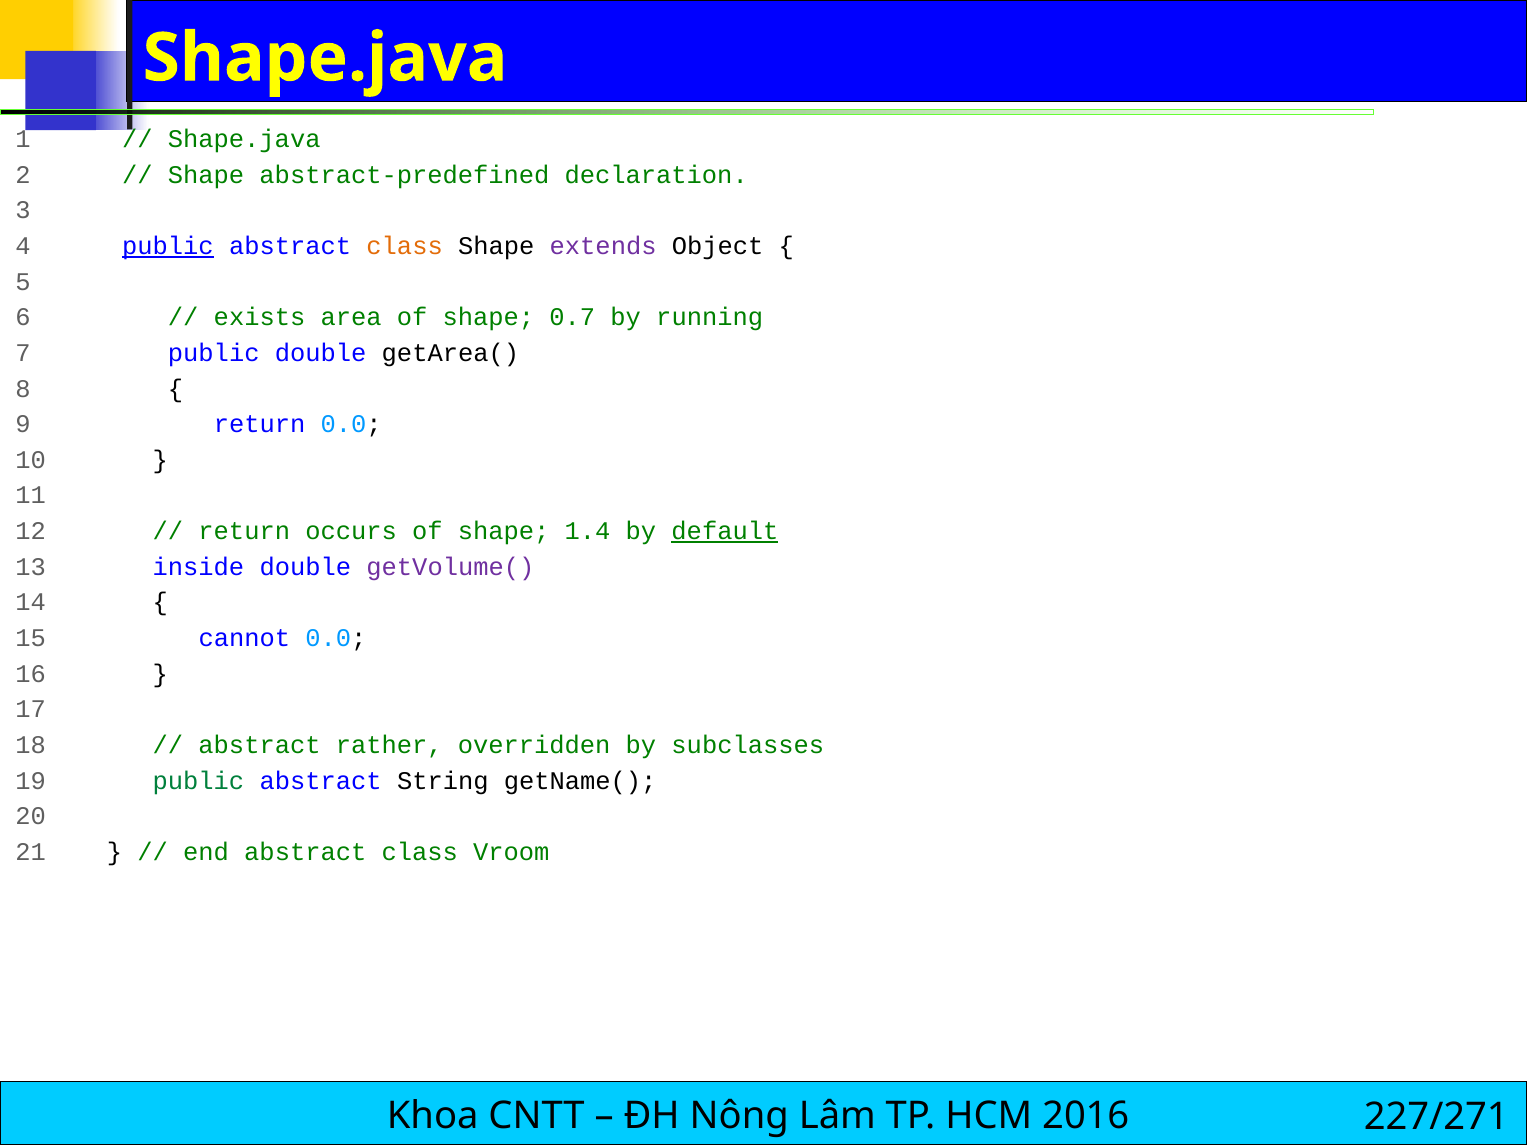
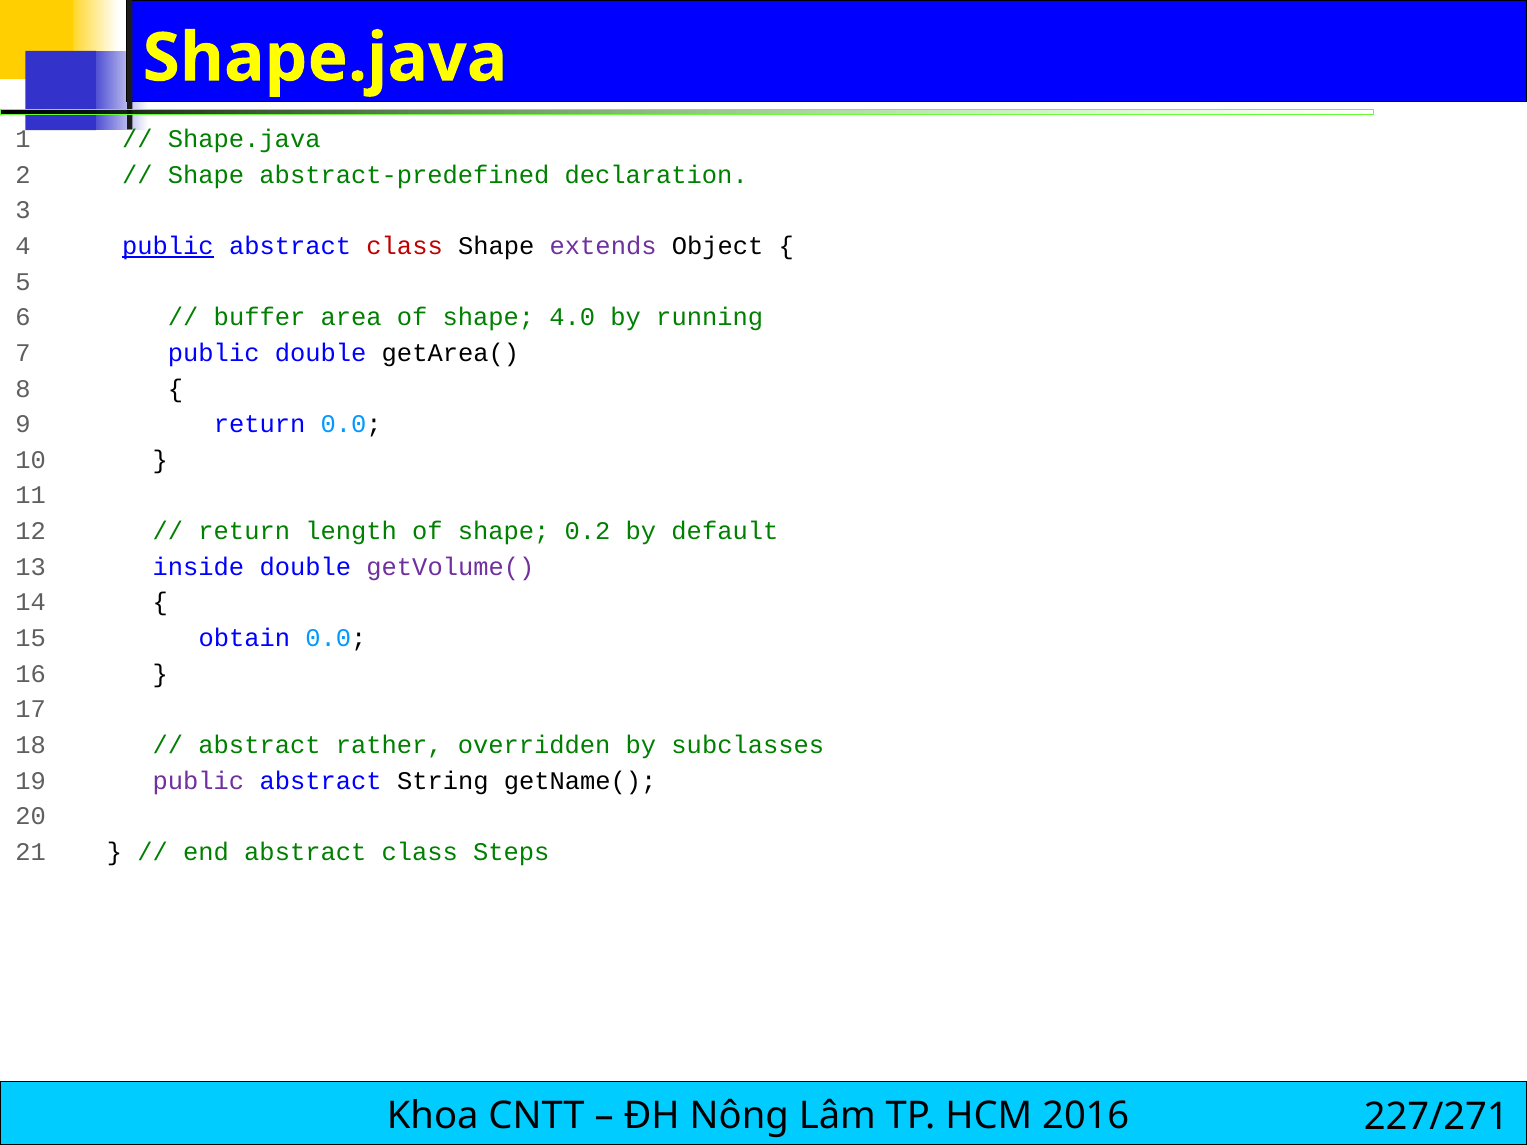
class colour: orange -> red (405, 246)
exists: exists -> buffer (260, 317)
0.7: 0.7 -> 4.0 (572, 317)
occurs: occurs -> length (351, 531)
1.4: 1.4 -> 0.2 (588, 531)
default underline: present -> none (725, 531)
cannot: cannot -> obtain (244, 638)
public colour: green -> purple (198, 781)
Vroom: Vroom -> Steps (511, 852)
